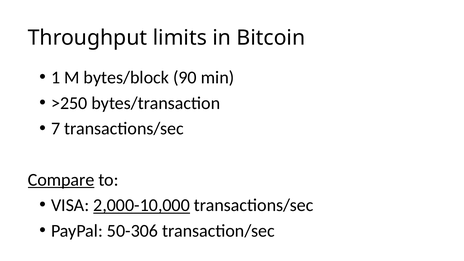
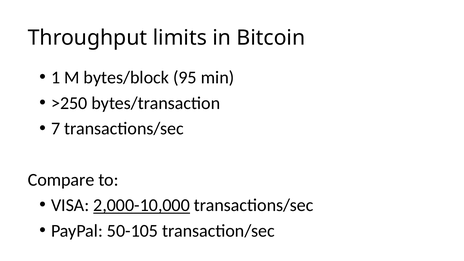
90: 90 -> 95 (185, 78)
Compare underline: present -> none (61, 180)
50-306: 50-306 -> 50-105 (133, 231)
